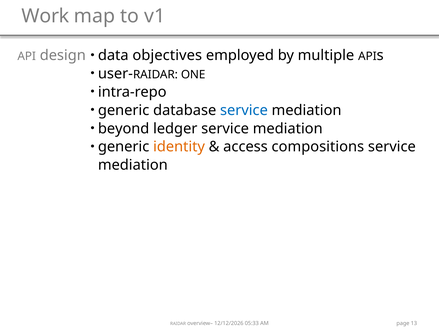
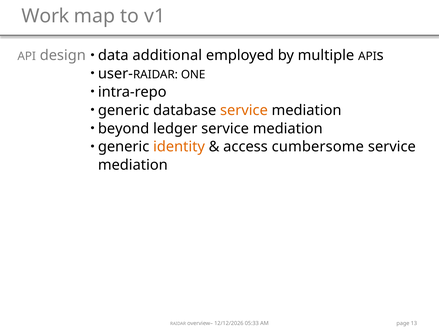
objectives: objectives -> additional (167, 55)
service colour: blue -> orange (244, 110)
compositions: compositions -> cumbersome (318, 147)
